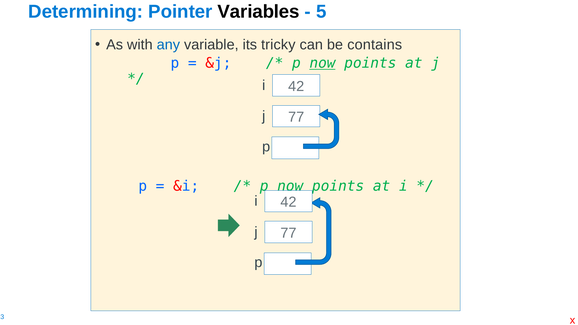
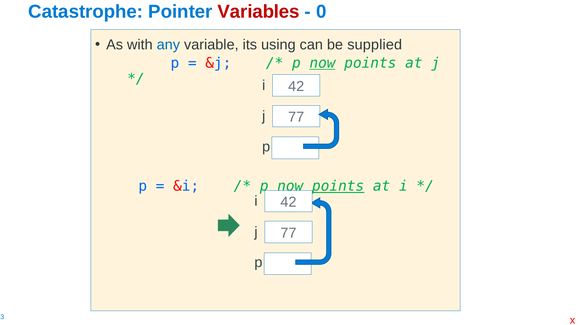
Determining: Determining -> Catastrophe (86, 12)
Variables colour: black -> red (259, 12)
5: 5 -> 0 (321, 12)
tricky: tricky -> using (278, 45)
contains: contains -> supplied (375, 45)
points underline: none -> present (338, 186)
